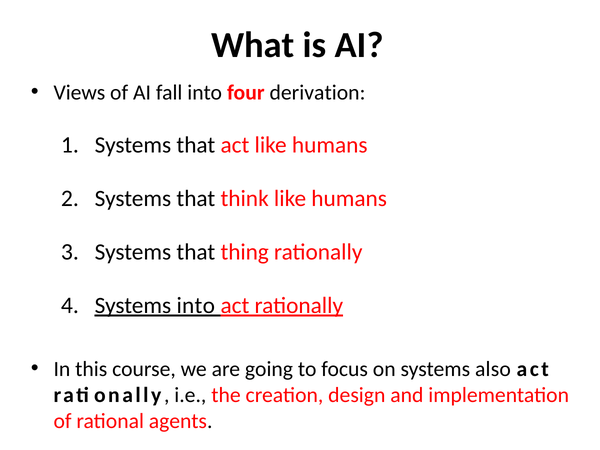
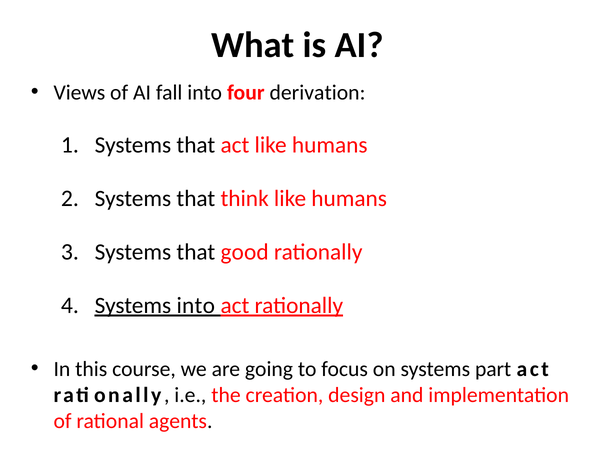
thing: thing -> good (245, 252)
also: also -> part (493, 369)
